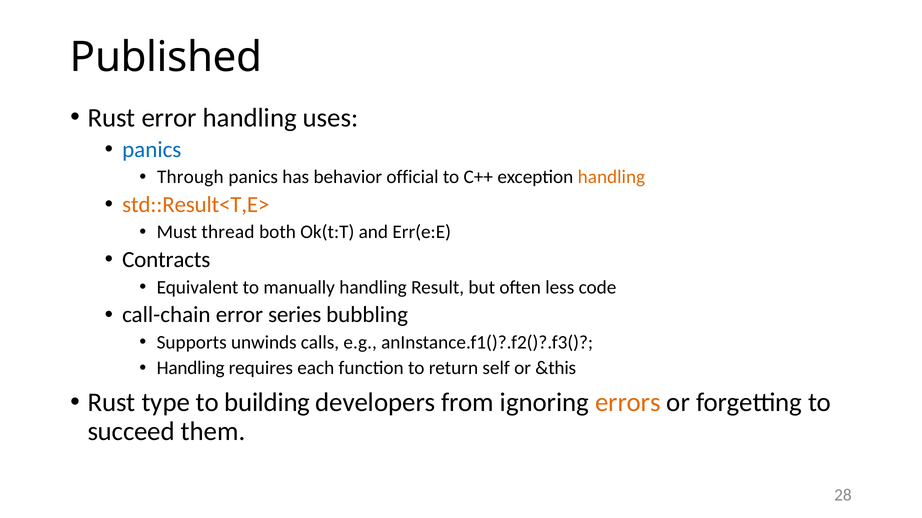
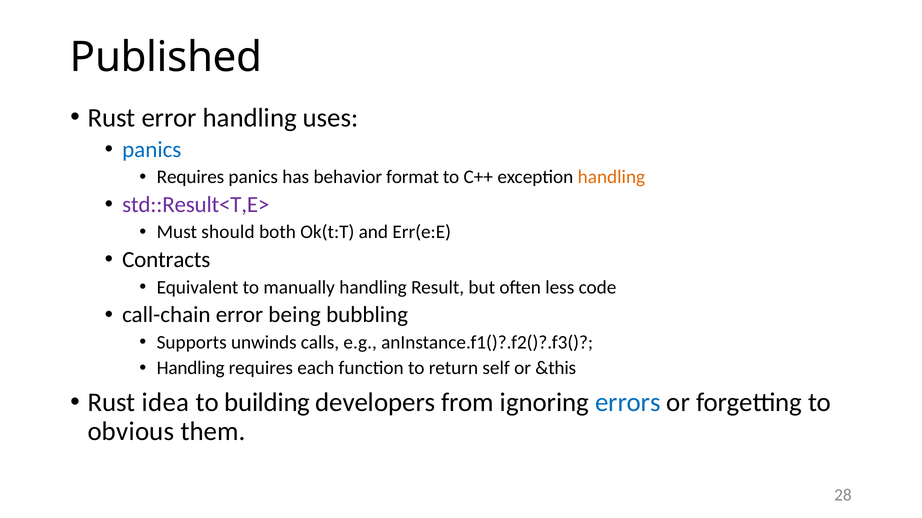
Through: Through -> Requires (190, 177)
official: official -> format (413, 177)
std::Result<T,E> colour: orange -> purple (196, 205)
thread: thread -> should (228, 232)
series: series -> being (295, 315)
type: type -> idea (166, 403)
errors colour: orange -> blue (628, 403)
succeed: succeed -> obvious (131, 432)
